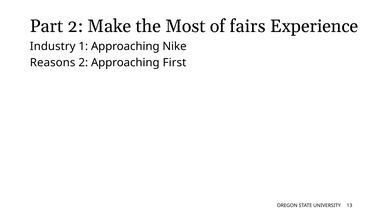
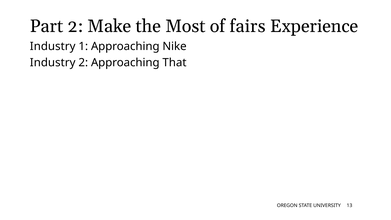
Reasons: Reasons -> Industry (53, 63)
First: First -> That (175, 63)
